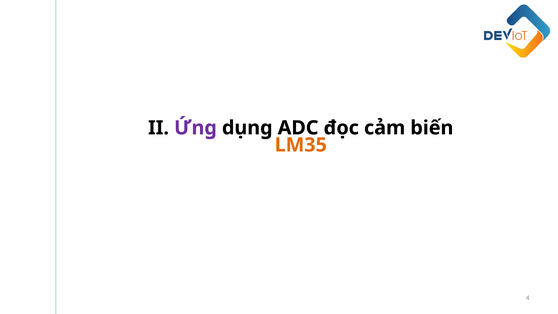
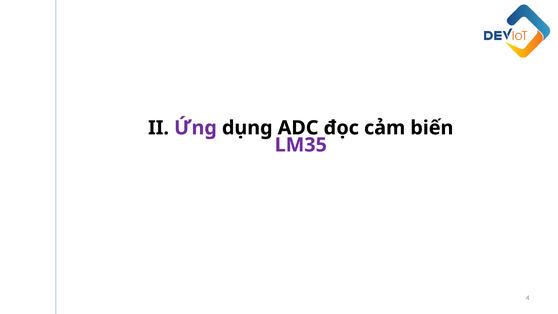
LM35 colour: orange -> purple (301, 145)
